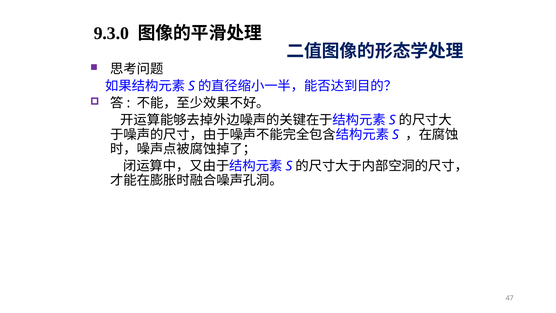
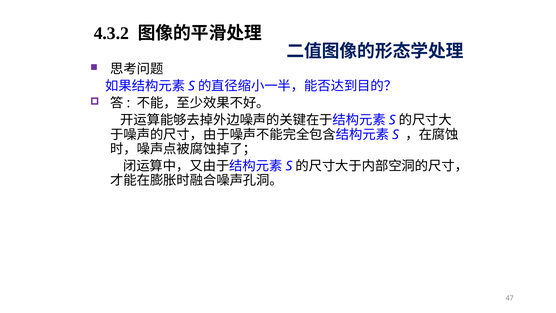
9.3.0: 9.3.0 -> 4.3.2 (111, 33)
